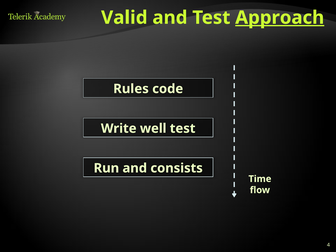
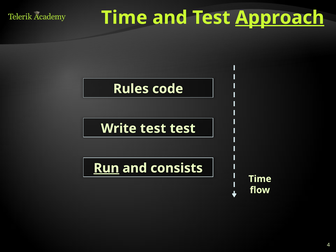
Valid: Valid -> Time (124, 18)
Write well: well -> test (153, 128)
Run underline: none -> present (106, 168)
